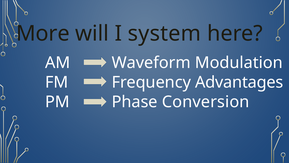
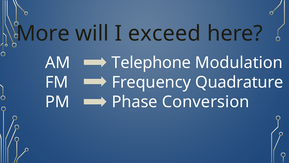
system: system -> exceed (164, 33)
Waveform: Waveform -> Telephone (151, 63)
Advantages: Advantages -> Quadrature (239, 82)
